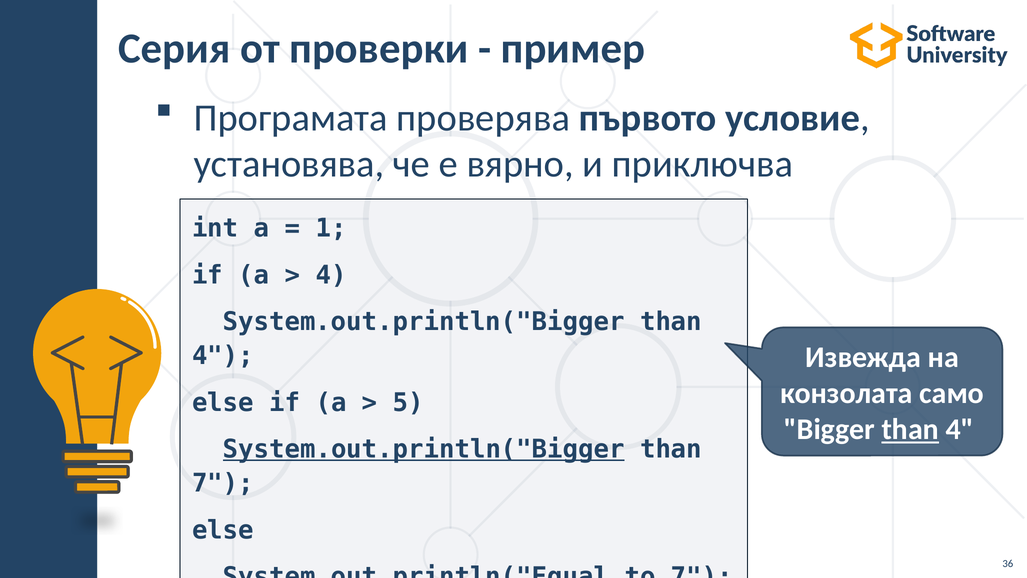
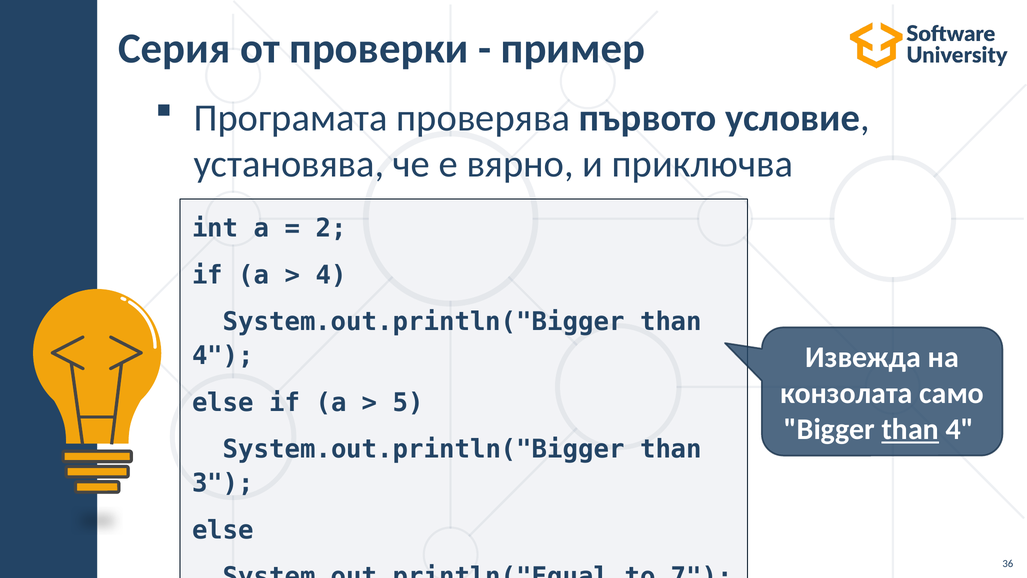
1: 1 -> 2 (331, 228)
System.out.println("Bigger underline: present -> none (424, 449)
7: 7 -> 3 (223, 483)
